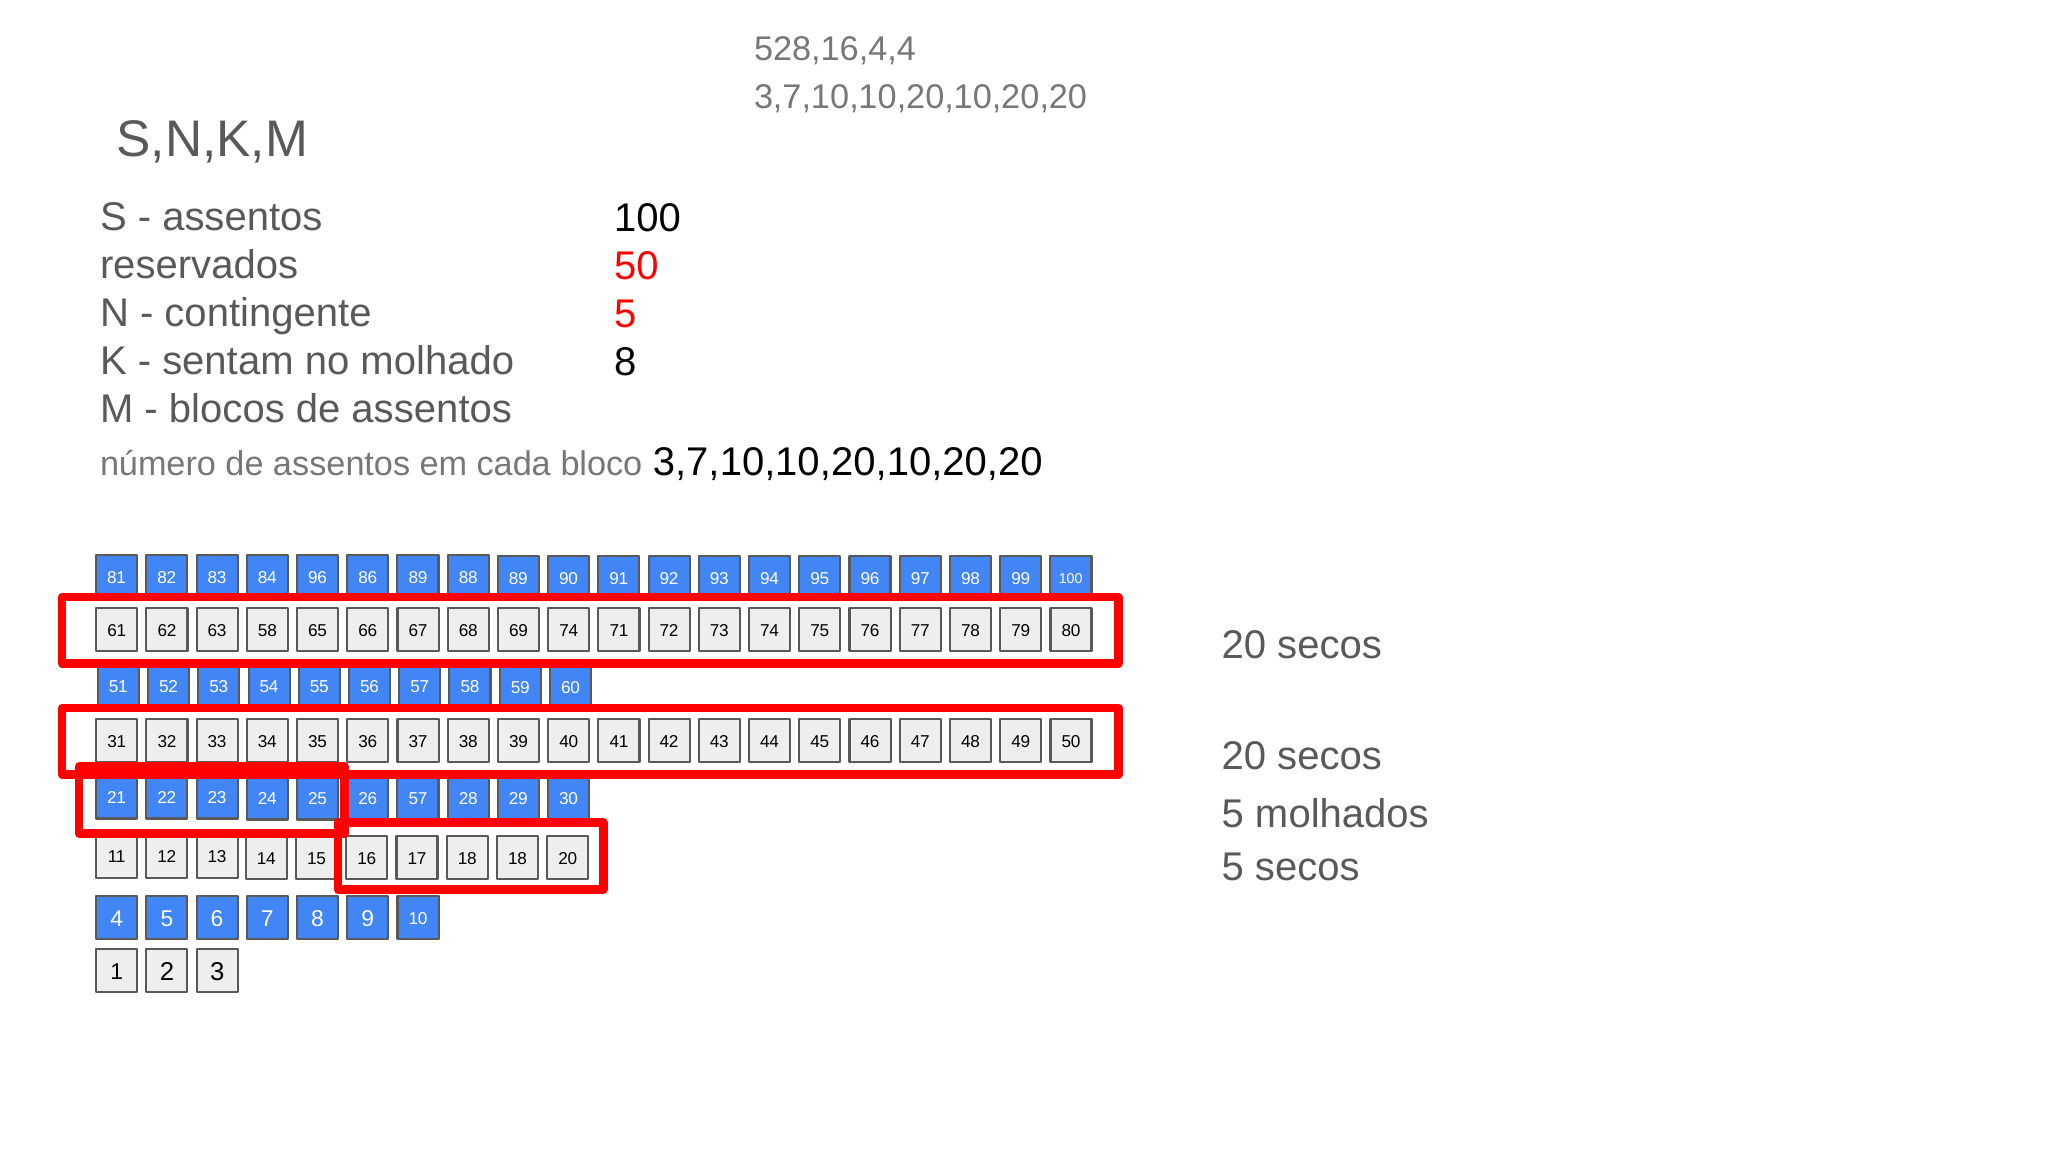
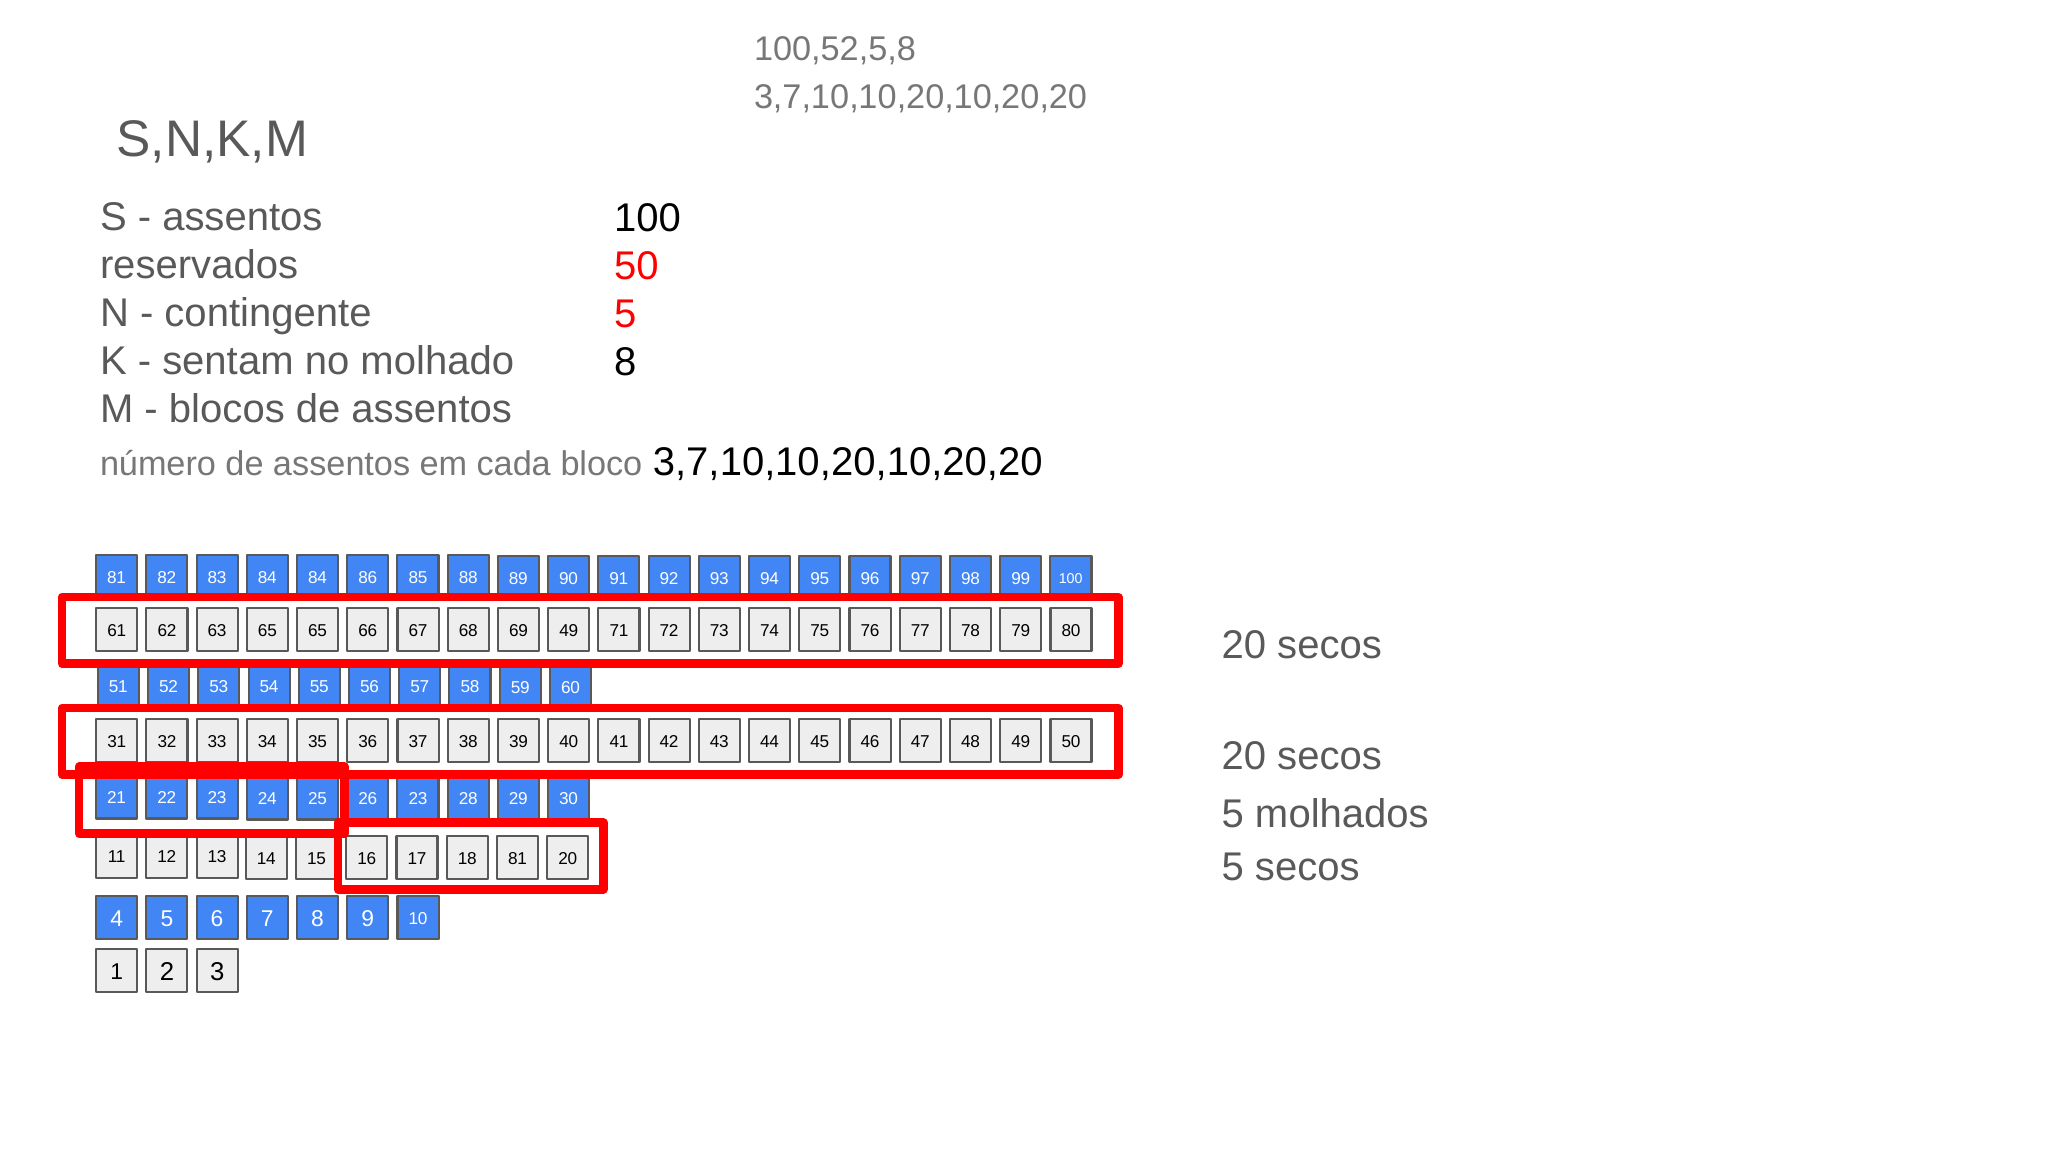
528,16,4,4: 528,16,4,4 -> 100,52,5,8 (835, 50)
84 96: 96 -> 84 (318, 578)
86 89: 89 -> 85 (418, 578)
63 58: 58 -> 65 (267, 631)
69 74: 74 -> 49 (569, 631)
26 57: 57 -> 23 (418, 799)
18 18: 18 -> 81 (517, 859)
